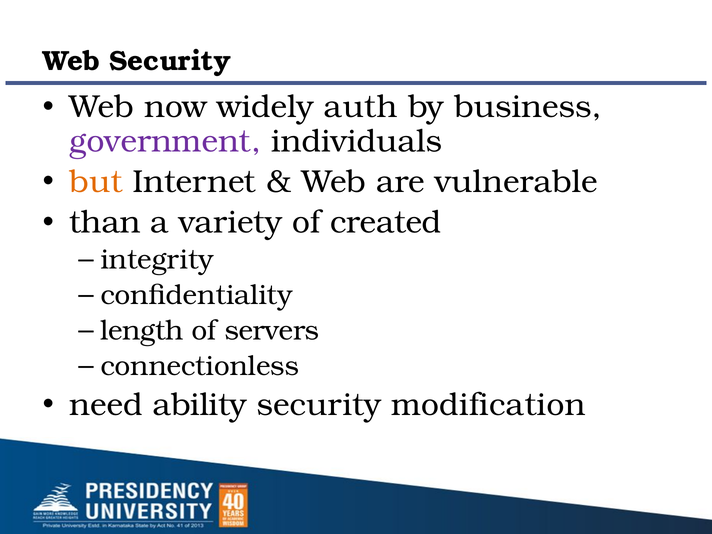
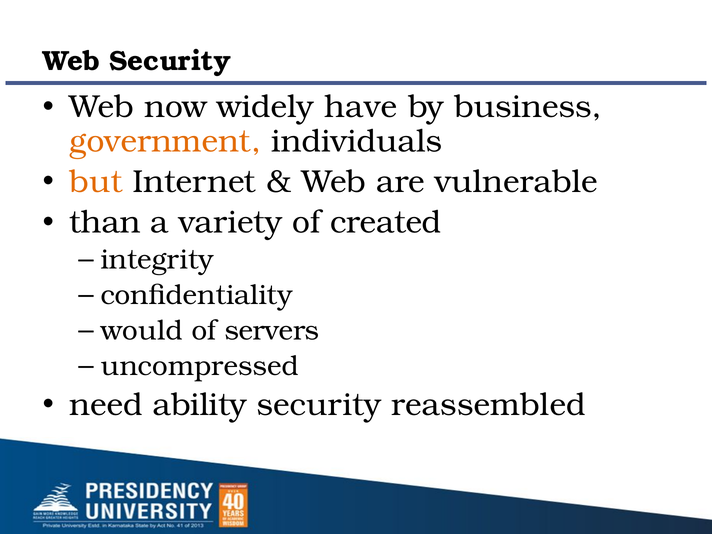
auth: auth -> have (361, 107)
government colour: purple -> orange (165, 141)
length: length -> would (142, 331)
connectionless: connectionless -> uncompressed (200, 366)
modification: modification -> reassembled (489, 405)
